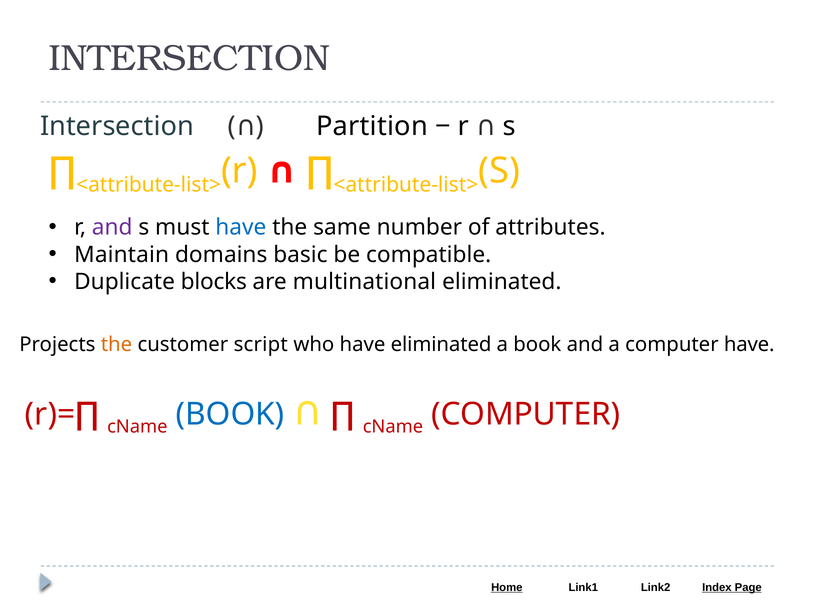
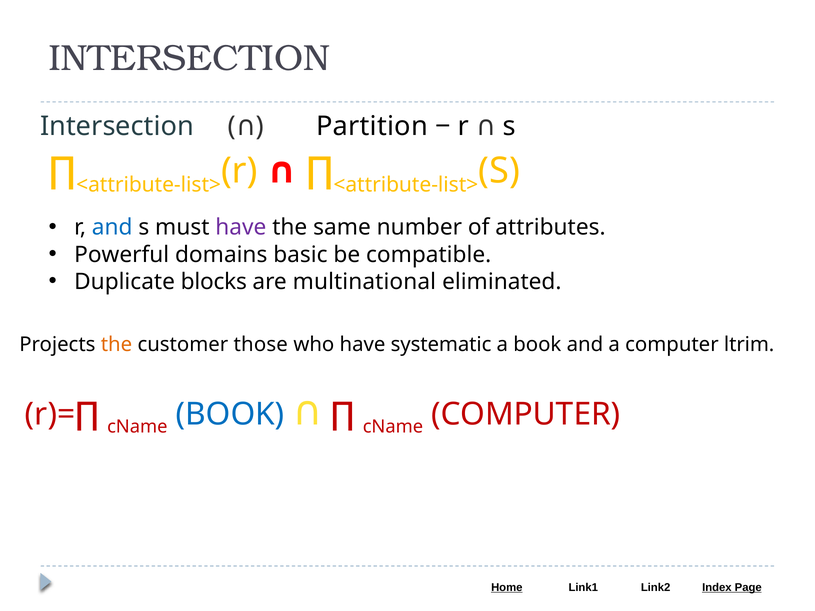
and colour: purple -> blue (112, 227)
have colour: blue -> purple (241, 227)
Maintain: Maintain -> Powerful (122, 255)
script: script -> those (261, 345)
have eliminated: eliminated -> systematic (441, 345)
computer have: have -> ltrim (749, 345)
